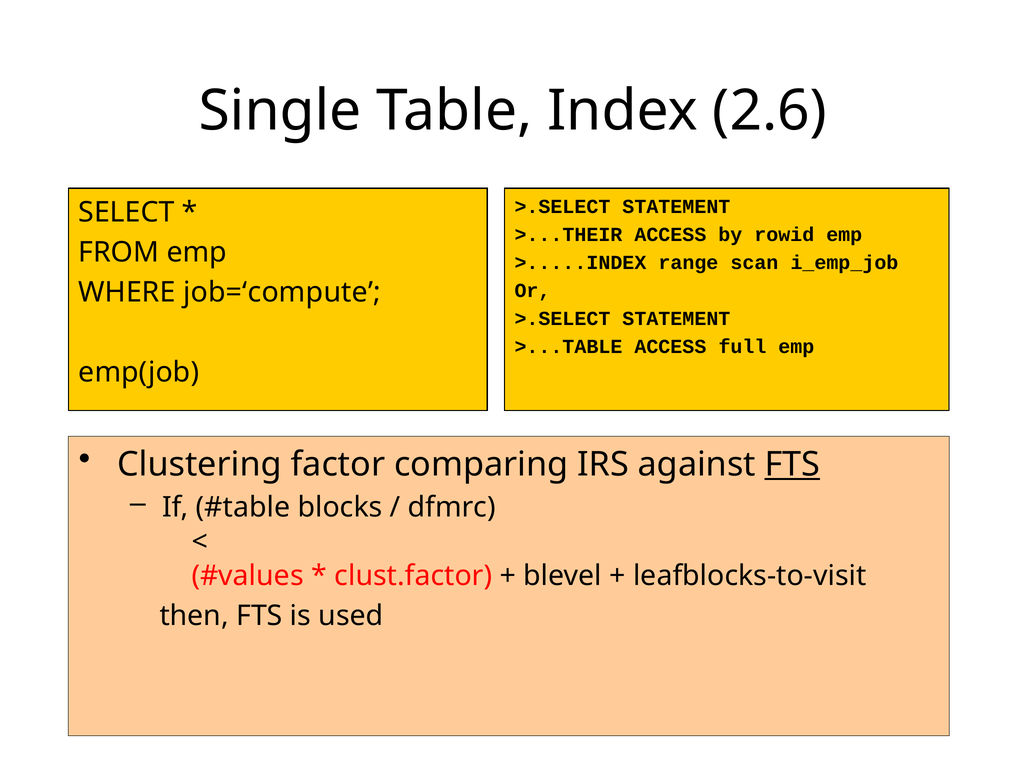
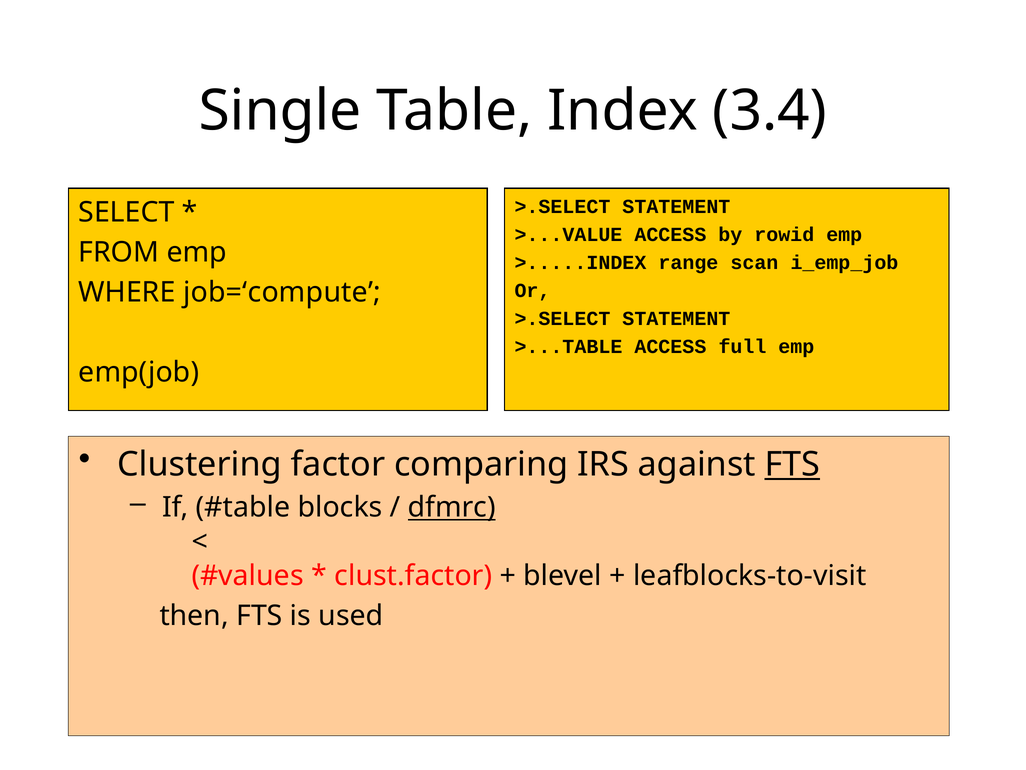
2.6: 2.6 -> 3.4 (770, 111)
>...THEIR: >...THEIR -> >...VALUE (568, 234)
dfmrc underline: none -> present (452, 507)
